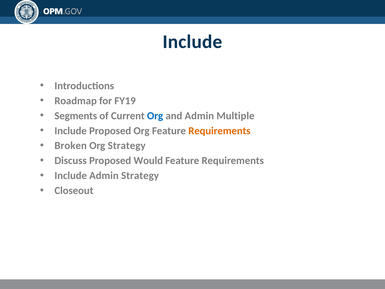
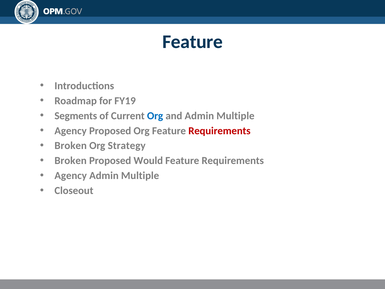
Include: Include -> Feature (193, 42)
Include: Include -> Agency (71, 131)
Requirements colour: orange -> red (219, 131)
Discuss: Discuss -> Broken (71, 161)
Include: Include -> Agency (71, 176)
Strategy: Strategy -> Multiple (140, 176)
